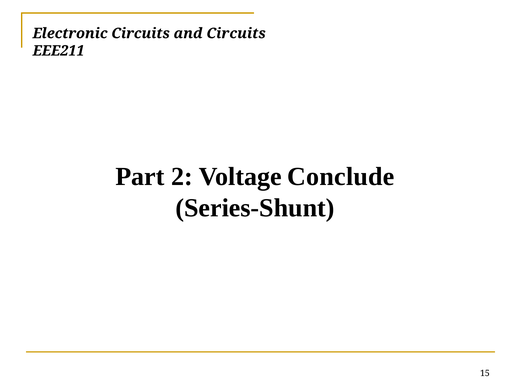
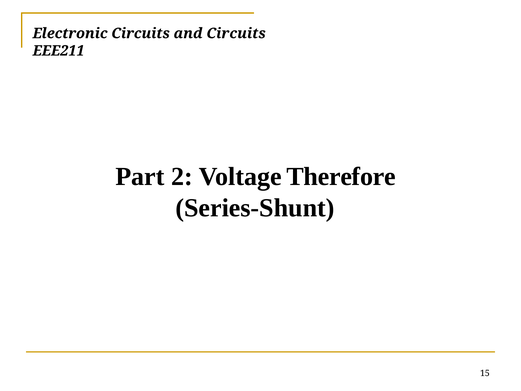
Conclude: Conclude -> Therefore (341, 177)
